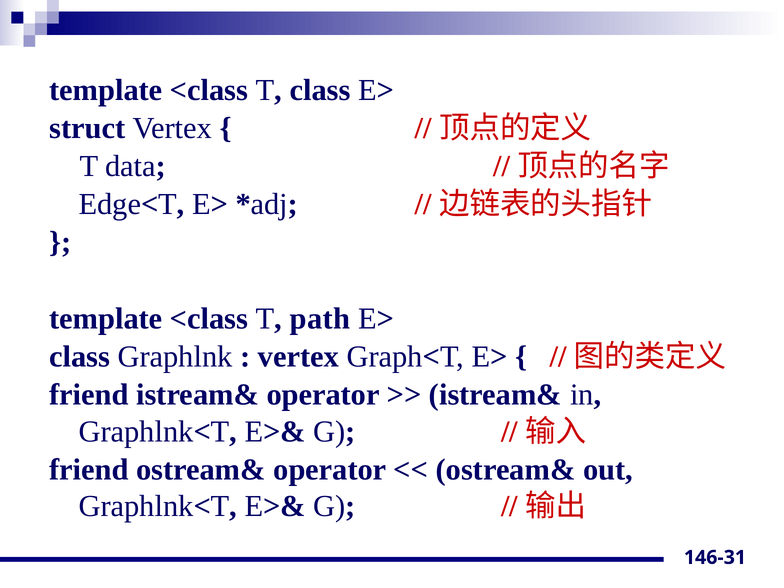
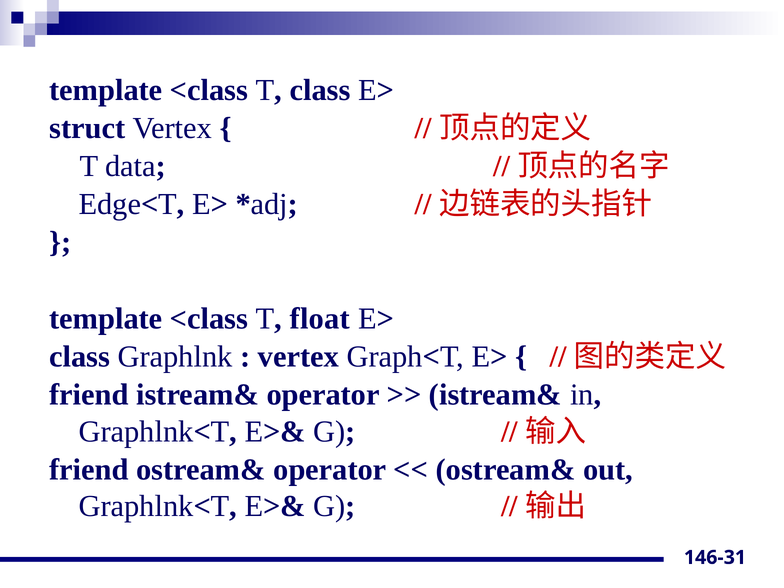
path: path -> float (320, 319)
